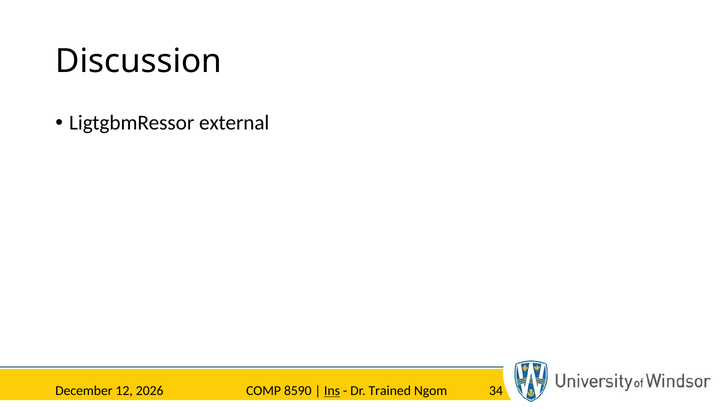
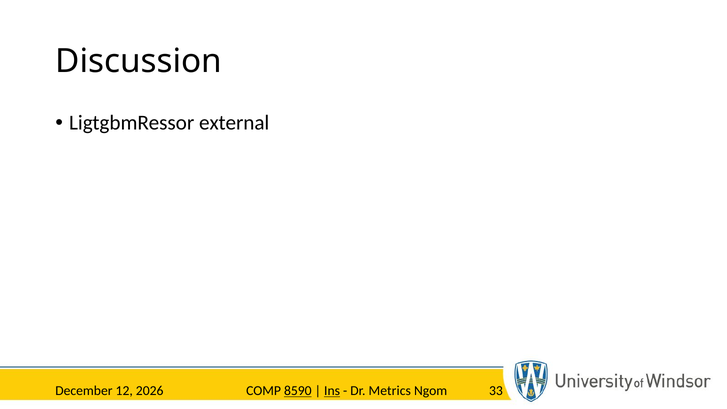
8590 underline: none -> present (298, 391)
Trained: Trained -> Metrics (390, 391)
34: 34 -> 33 (496, 391)
